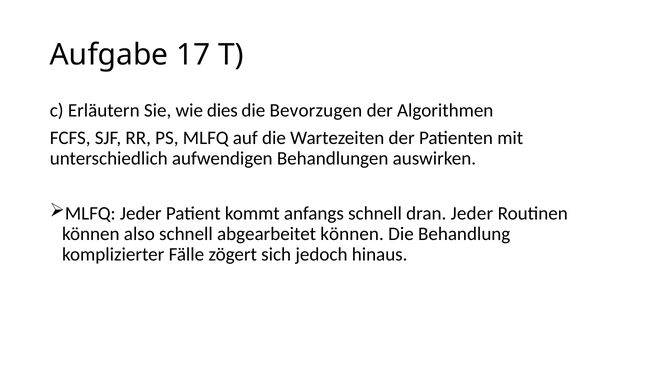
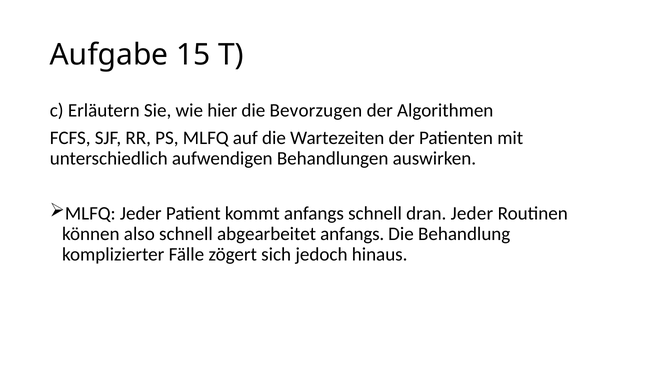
17: 17 -> 15 (193, 55)
dies: dies -> hier (222, 111)
abgearbeitet können: können -> anfangs (352, 234)
